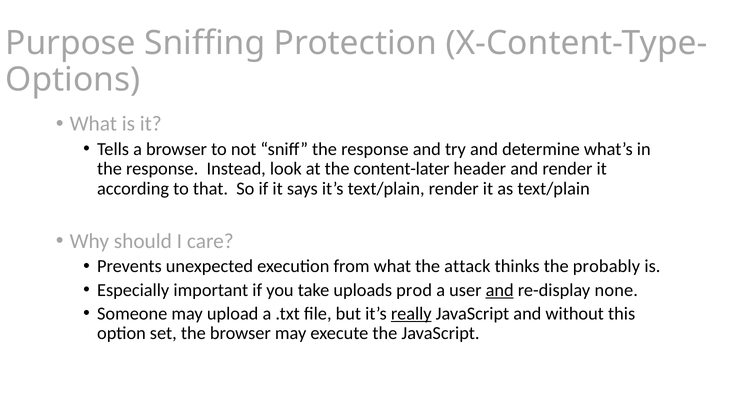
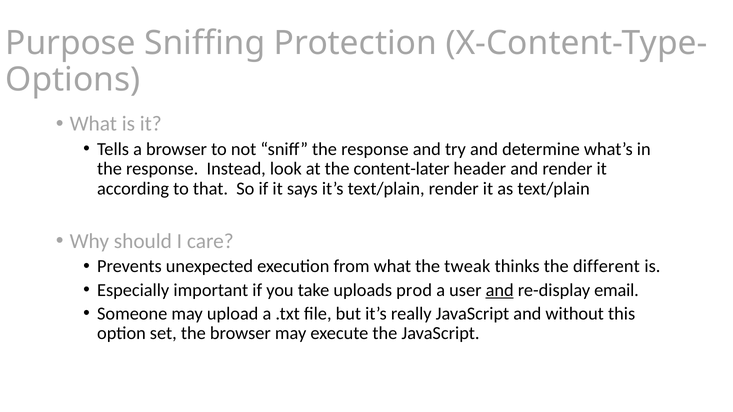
attack: attack -> tweak (467, 267)
probably: probably -> different (606, 267)
none: none -> email (616, 290)
really underline: present -> none (411, 314)
